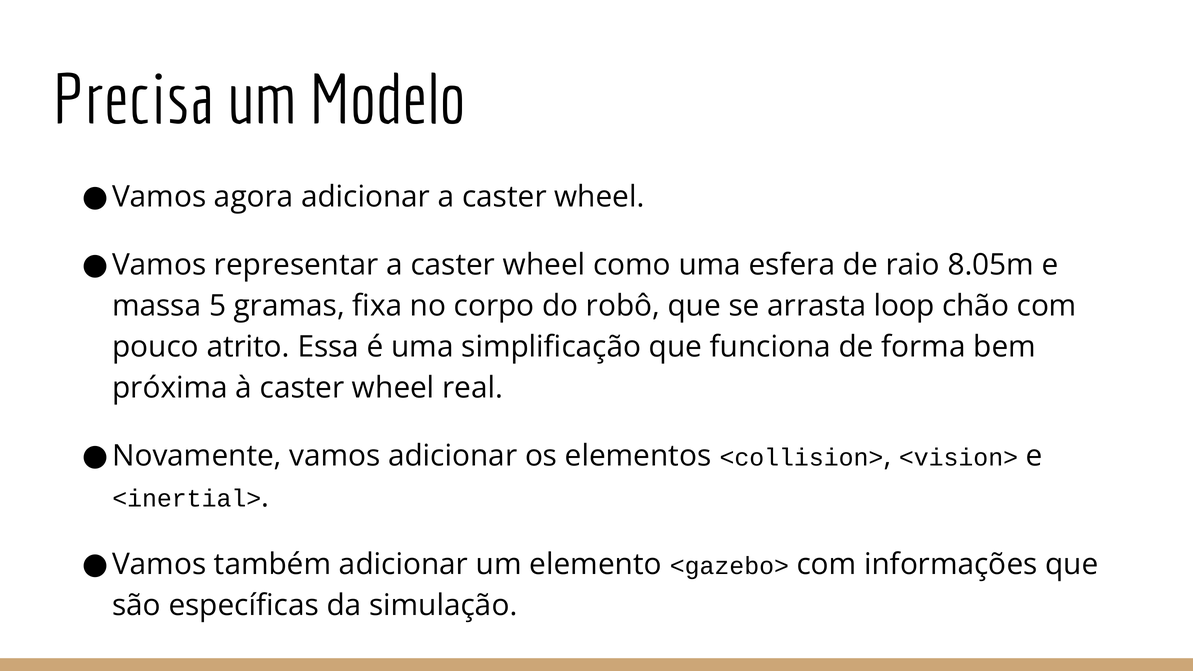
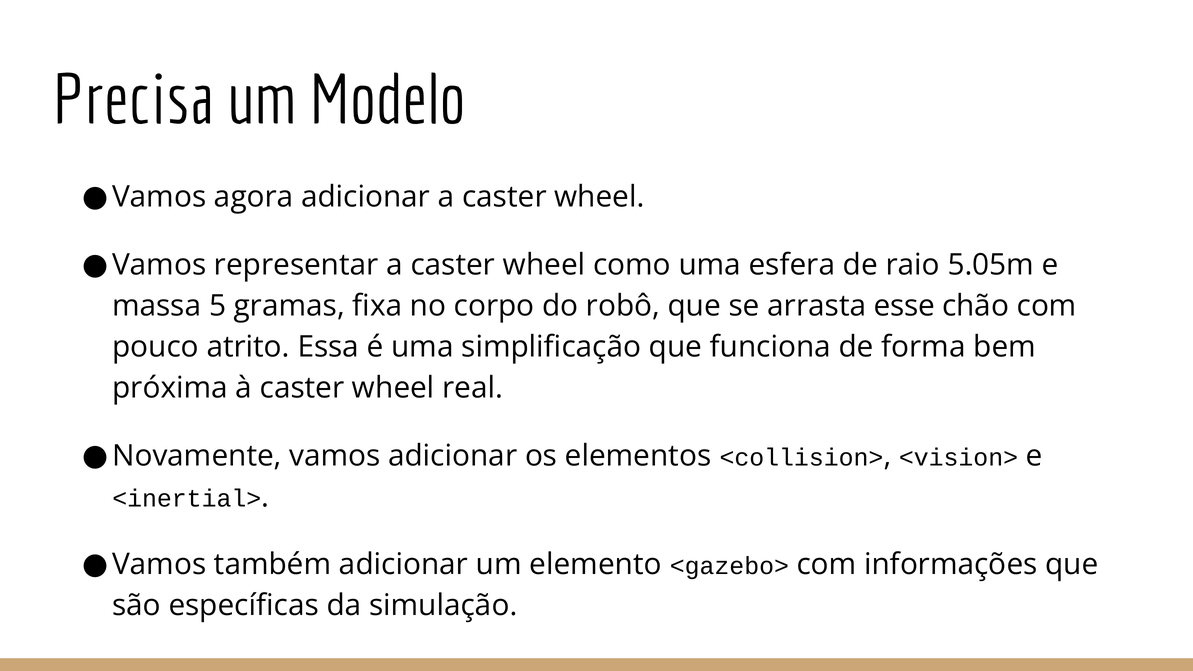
8.05m: 8.05m -> 5.05m (991, 265)
loop: loop -> esse (904, 306)
